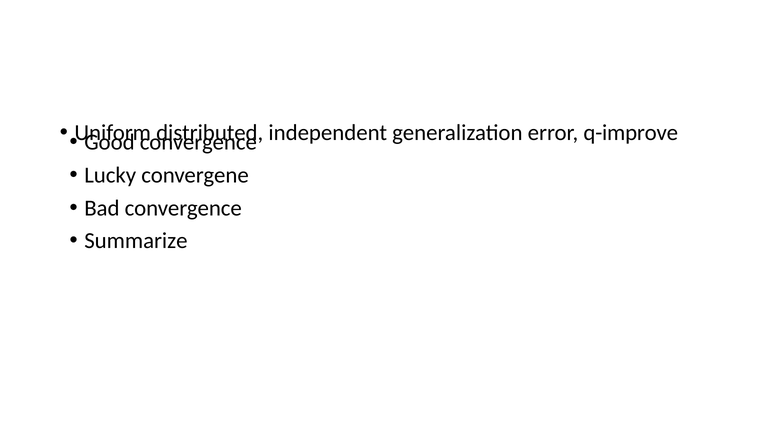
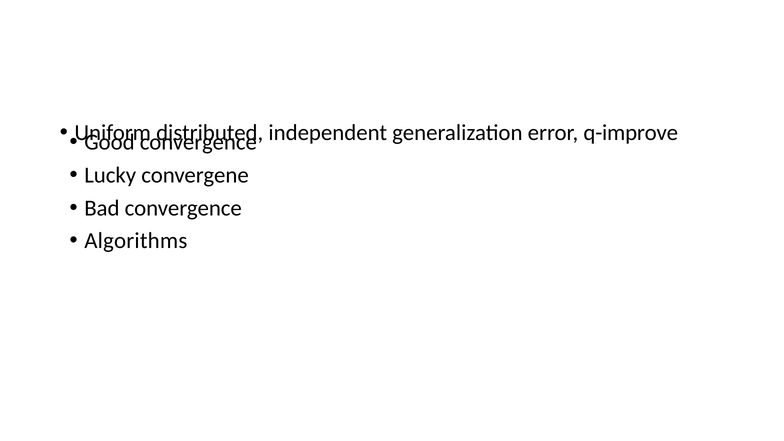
Summarize: Summarize -> Algorithms (136, 241)
